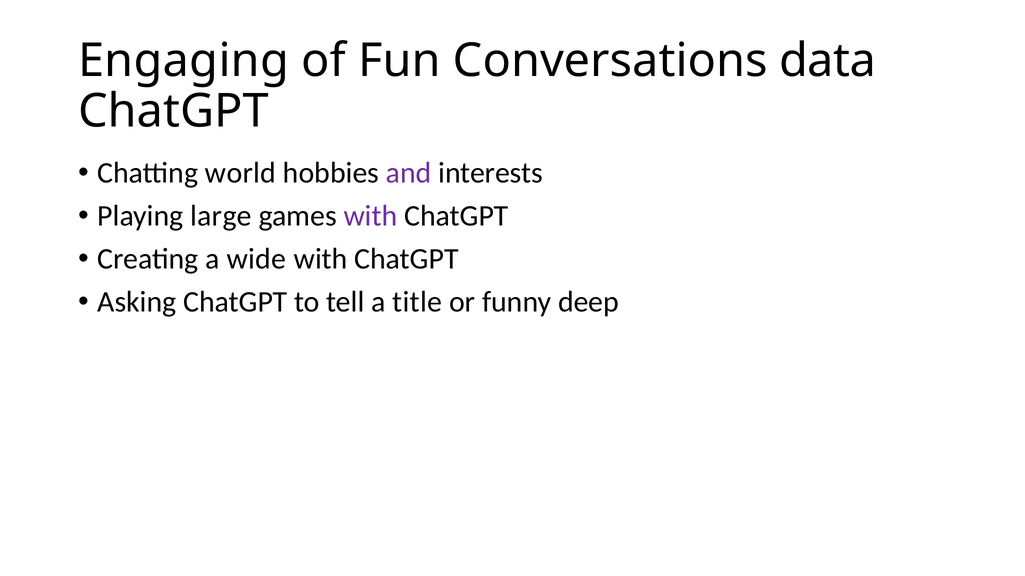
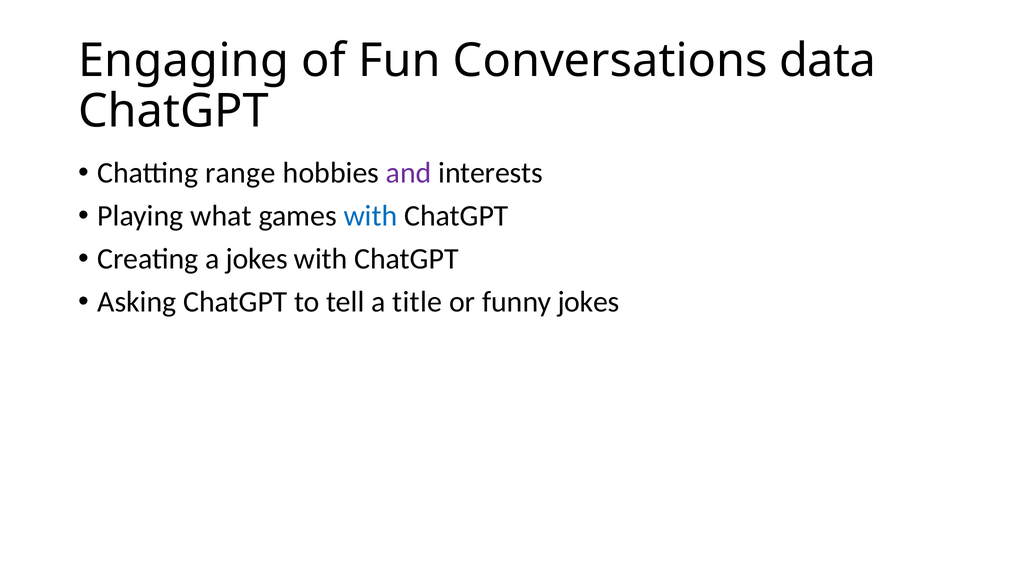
world: world -> range (240, 173)
large: large -> what (221, 216)
with colour: purple -> blue (371, 216)
a wide: wide -> jokes (257, 259)
funny deep: deep -> jokes (589, 302)
